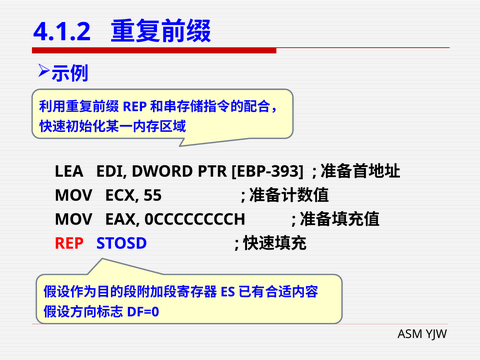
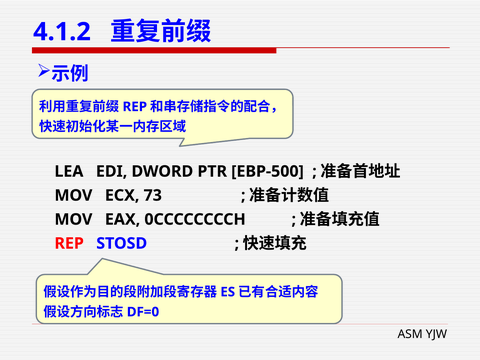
EBP-393: EBP-393 -> EBP-500 (268, 171)
55: 55 -> 73 (153, 195)
